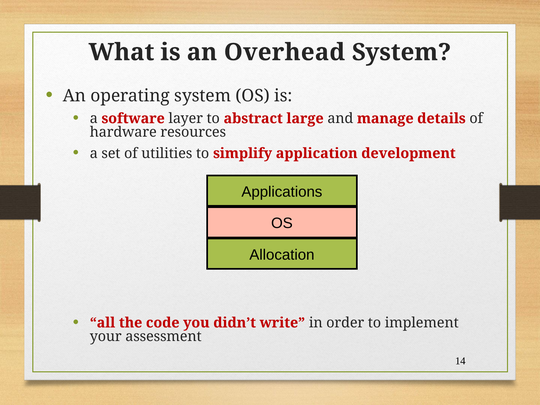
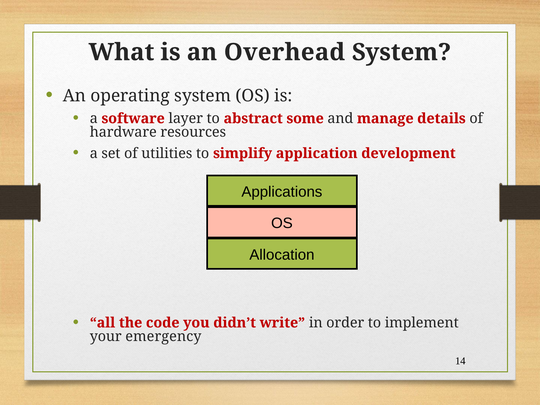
large: large -> some (305, 119)
assessment: assessment -> emergency (163, 336)
